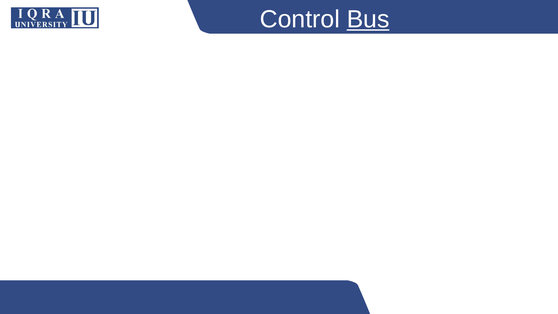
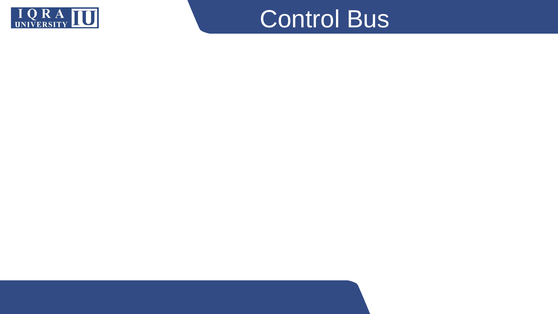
Bus underline: present -> none (368, 19)
